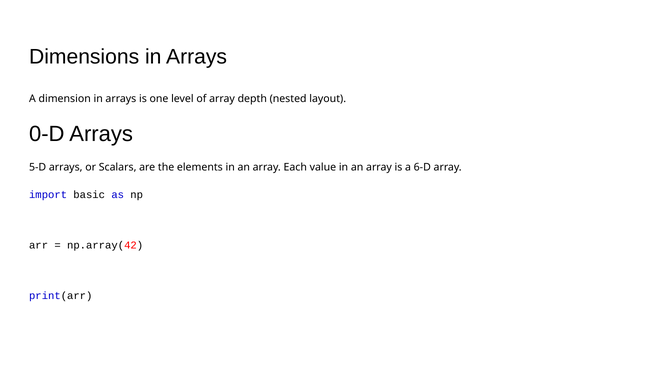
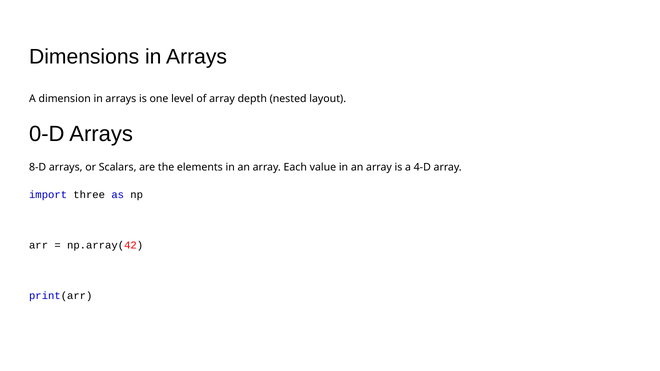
5-D: 5-D -> 8-D (38, 167)
6-D: 6-D -> 4-D (422, 167)
basic: basic -> three (89, 195)
